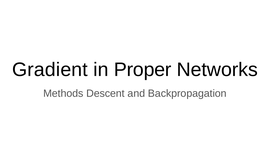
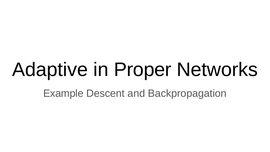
Gradient: Gradient -> Adaptive (50, 70)
Methods: Methods -> Example (63, 93)
